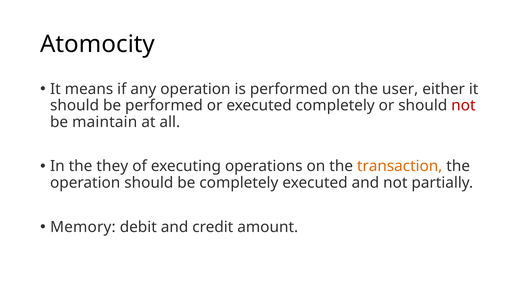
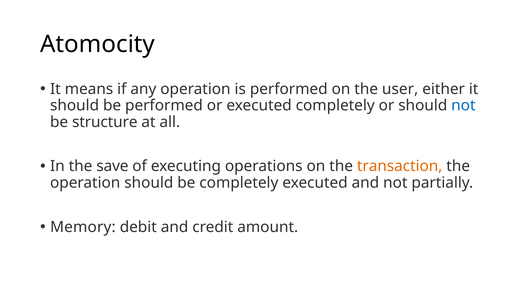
not colour: red -> blue (463, 106)
maintain: maintain -> structure (105, 122)
they: they -> save (112, 167)
